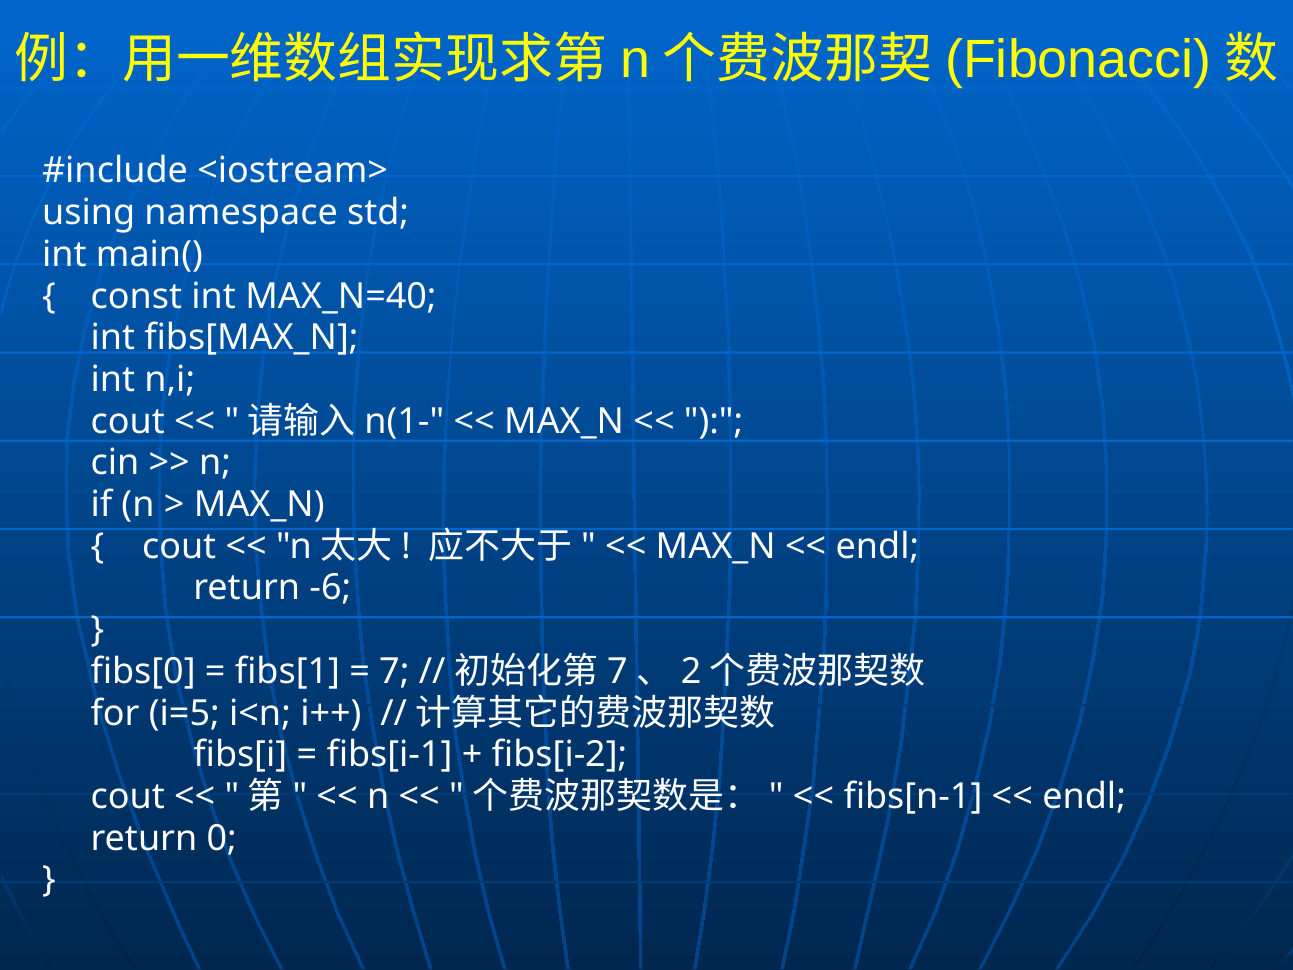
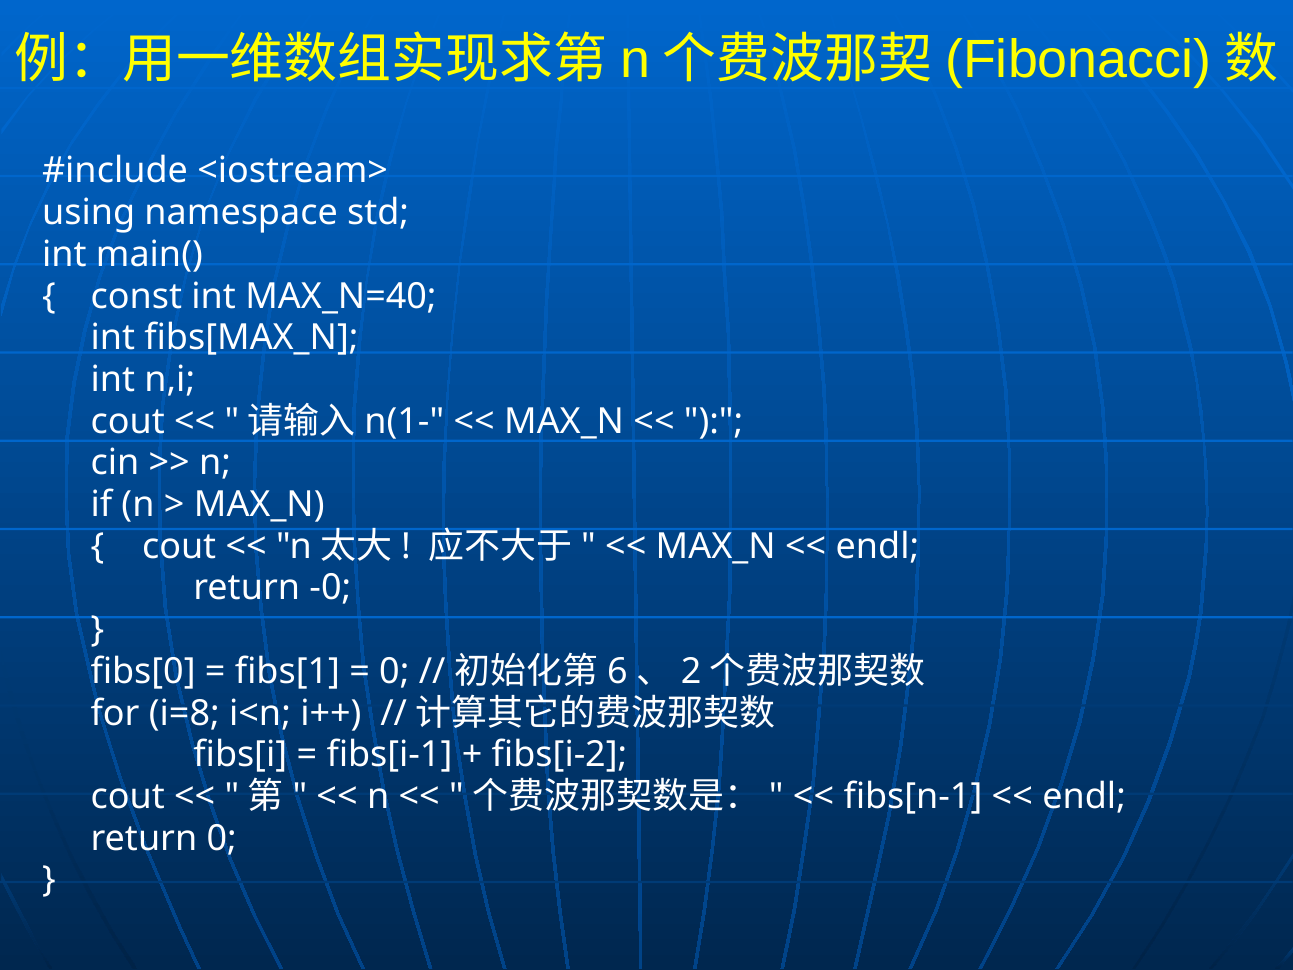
-6: -6 -> -0 (330, 588)
7: 7 -> 0 (394, 671)
7: 7 -> 6 (617, 671)
i=5: i=5 -> i=8 (184, 713)
